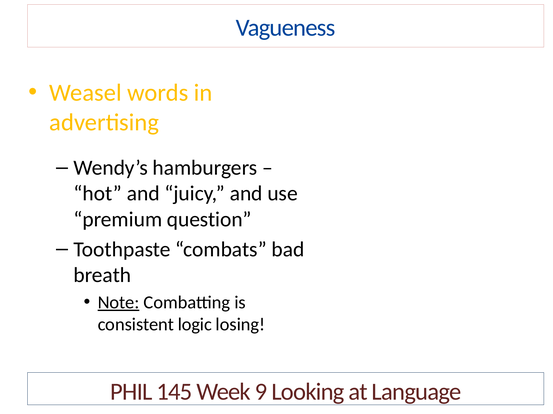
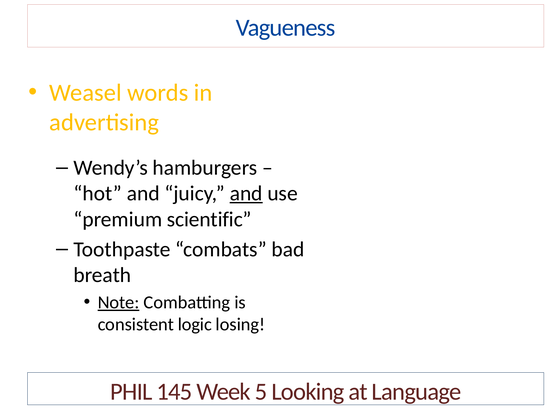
and underline: none -> present (246, 194)
question: question -> scientific (209, 220)
9: 9 -> 5 (261, 392)
